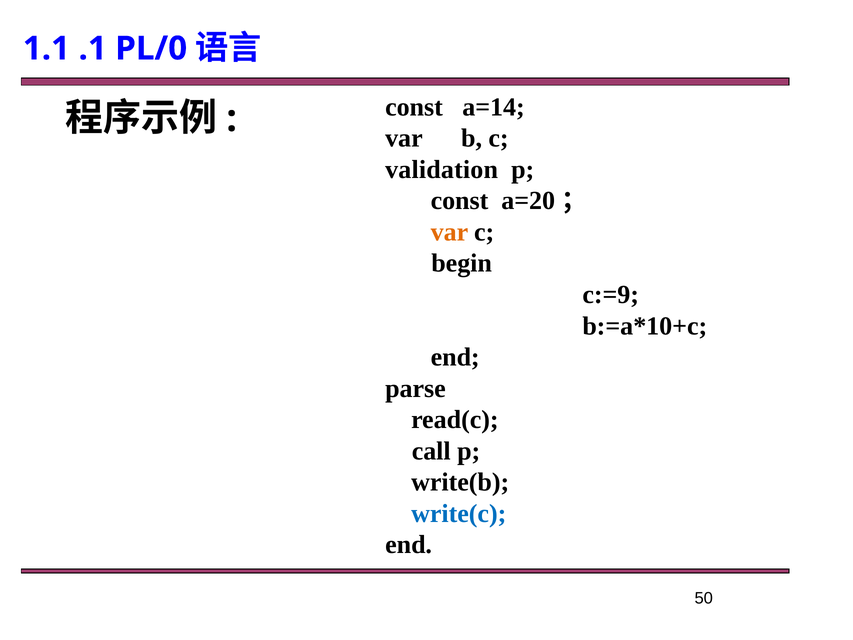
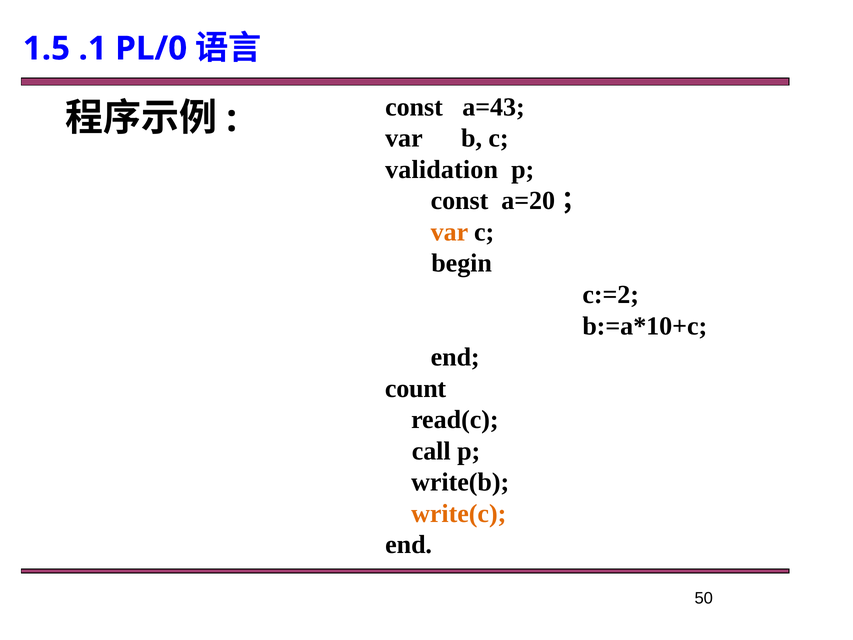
1.1: 1.1 -> 1.5 (46, 48)
a=14: a=14 -> a=43 (494, 107)
c:=9: c:=9 -> c:=2 (611, 295)
parse: parse -> count (416, 388)
write(c colour: blue -> orange (459, 513)
